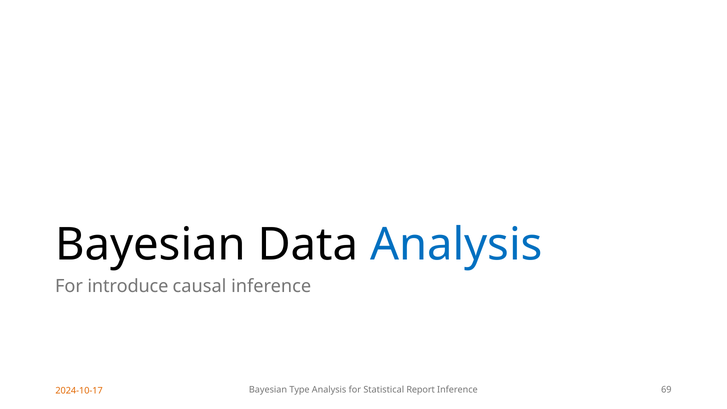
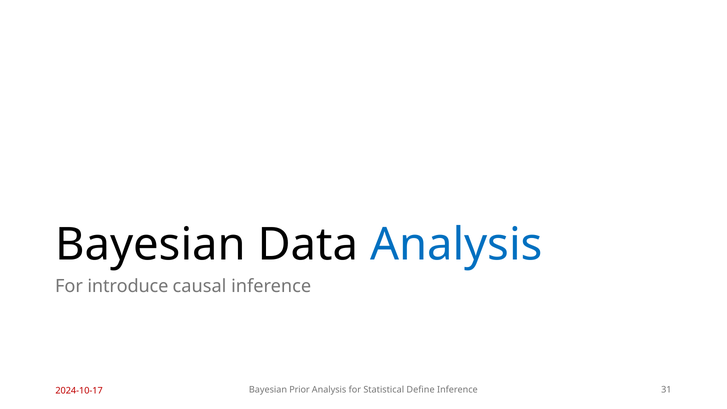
Type: Type -> Prior (300, 390)
Report: Report -> Define (421, 390)
69: 69 -> 31 (666, 390)
2024-10-17 colour: orange -> red (79, 391)
